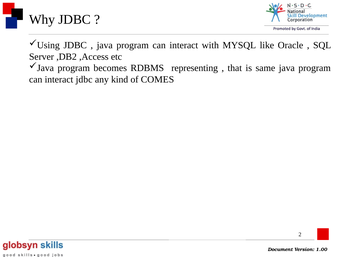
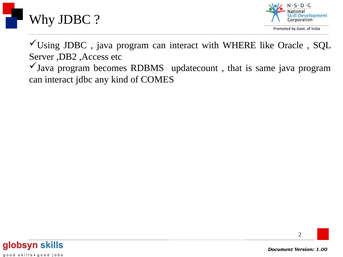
MYSQL: MYSQL -> WHERE (239, 45)
representing: representing -> updatecount (195, 68)
